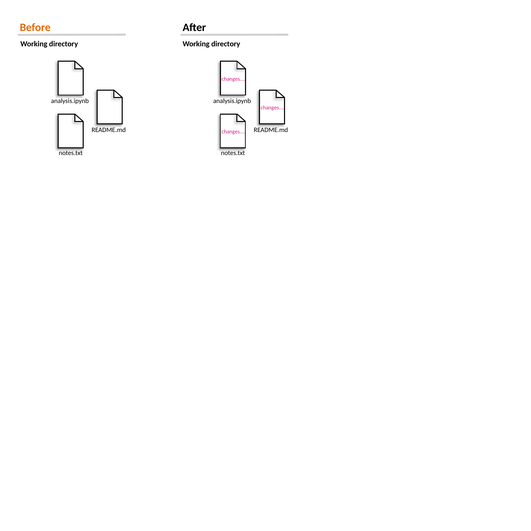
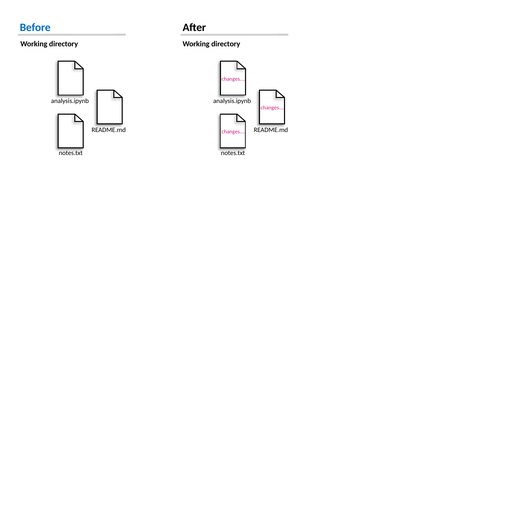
Before colour: orange -> blue (35, 27)
